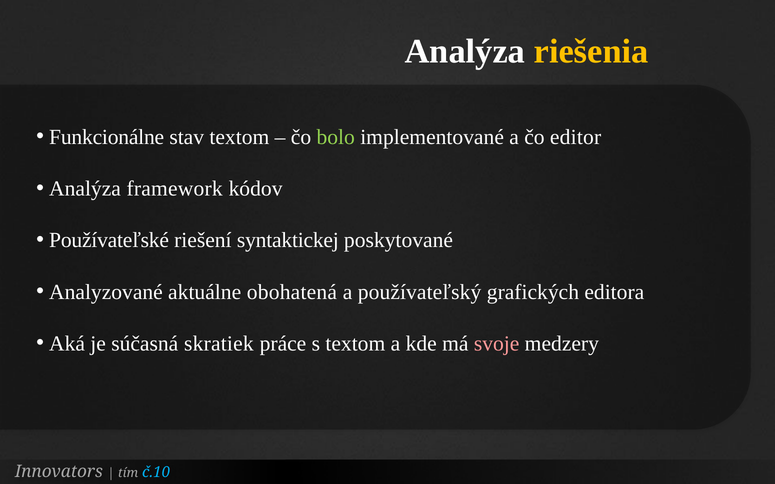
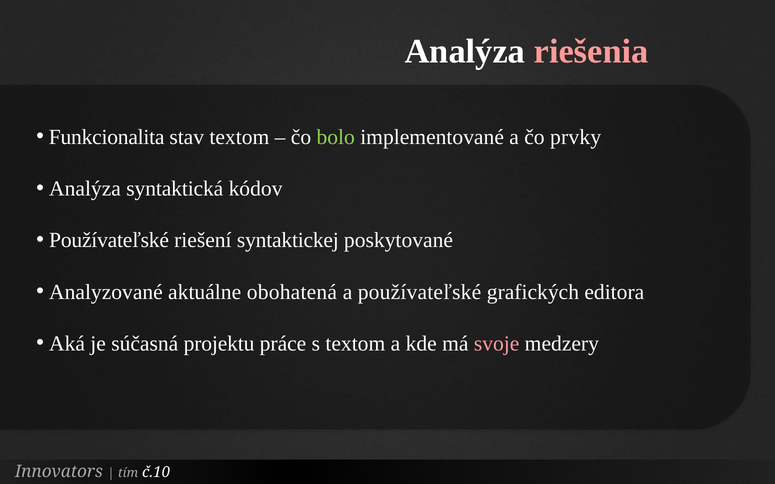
riešenia colour: yellow -> pink (591, 52)
Funkcionálne: Funkcionálne -> Funkcionalita (107, 137)
editor: editor -> prvky (576, 137)
framework: framework -> syntaktická (175, 189)
a používateľský: používateľský -> používateľské (420, 292)
skratiek: skratiek -> projektu (219, 344)
č.10 colour: light blue -> white (156, 473)
